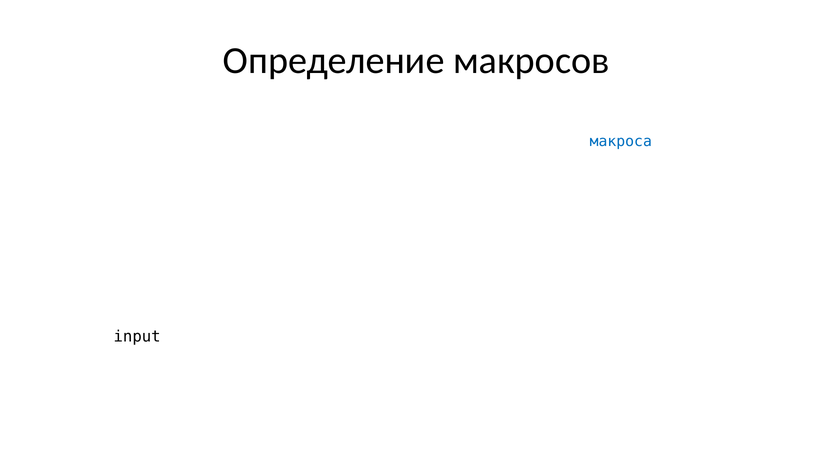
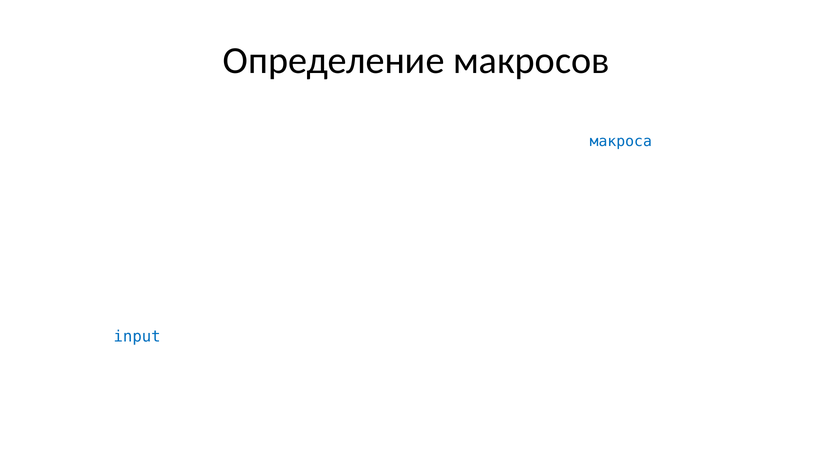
input colour: black -> blue (137, 336)
